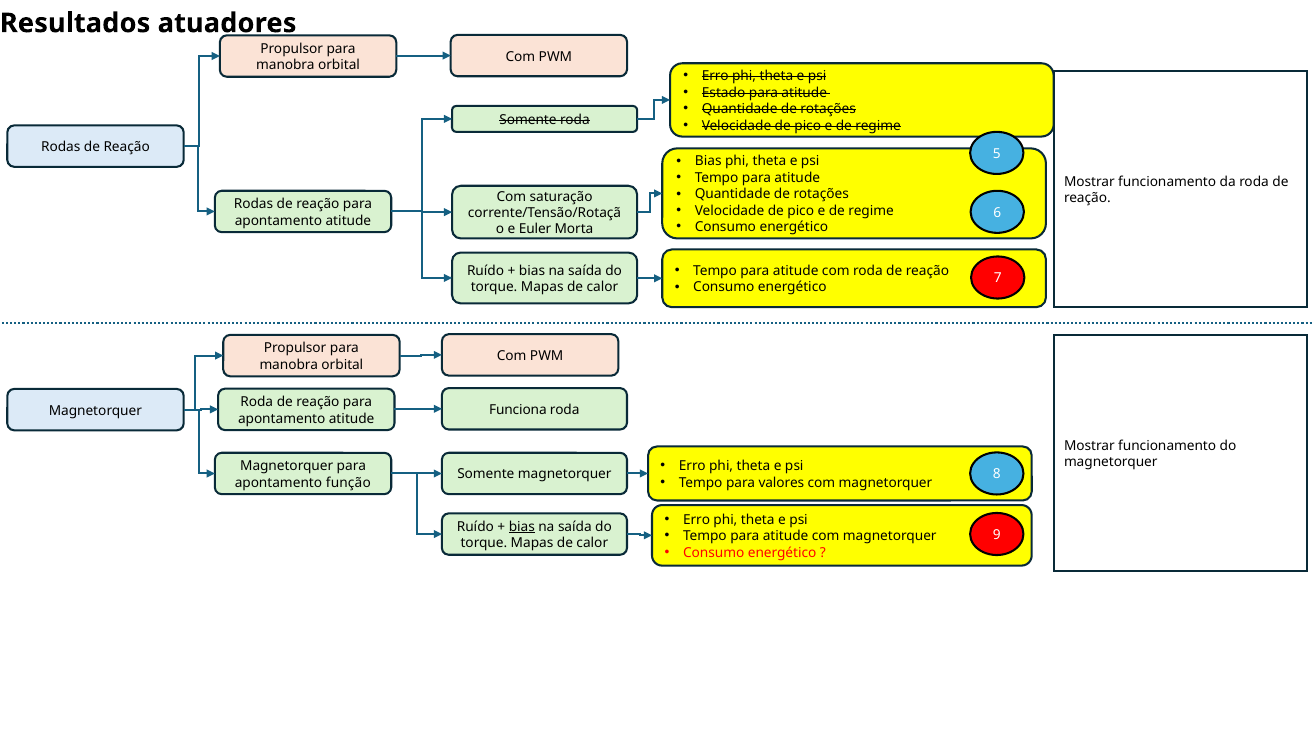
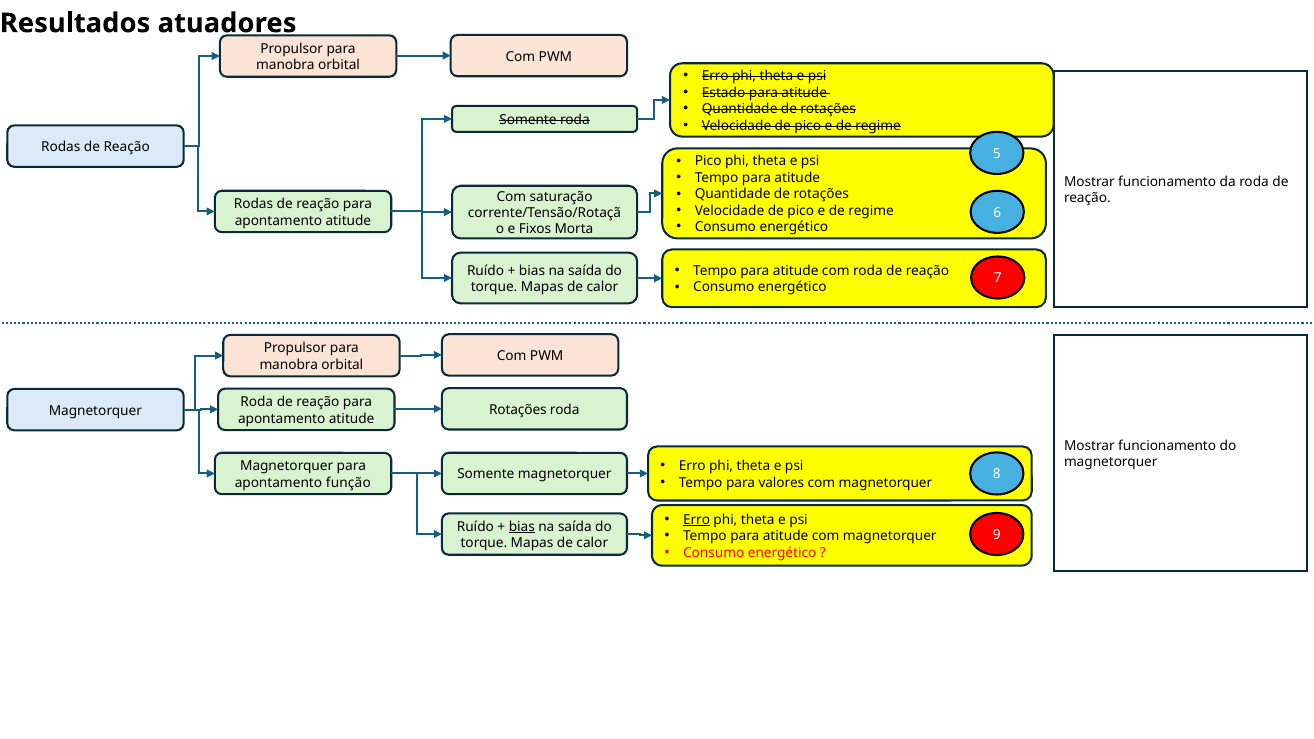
Bias: Bias -> Pico (708, 161)
Euler: Euler -> Fixos (535, 230)
Funciona: Funciona -> Rotações (518, 410)
Erro underline: none -> present (697, 520)
